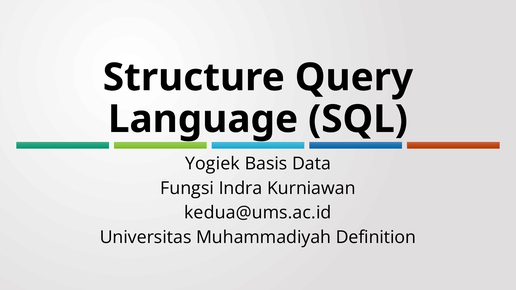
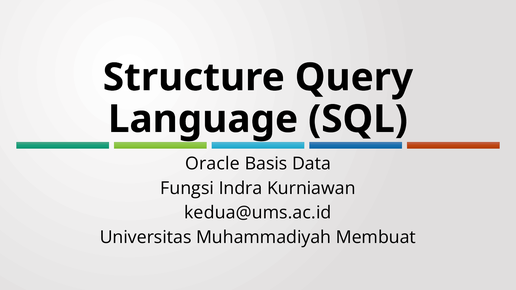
Yogiek: Yogiek -> Oracle (212, 164)
Definition: Definition -> Membuat (376, 237)
